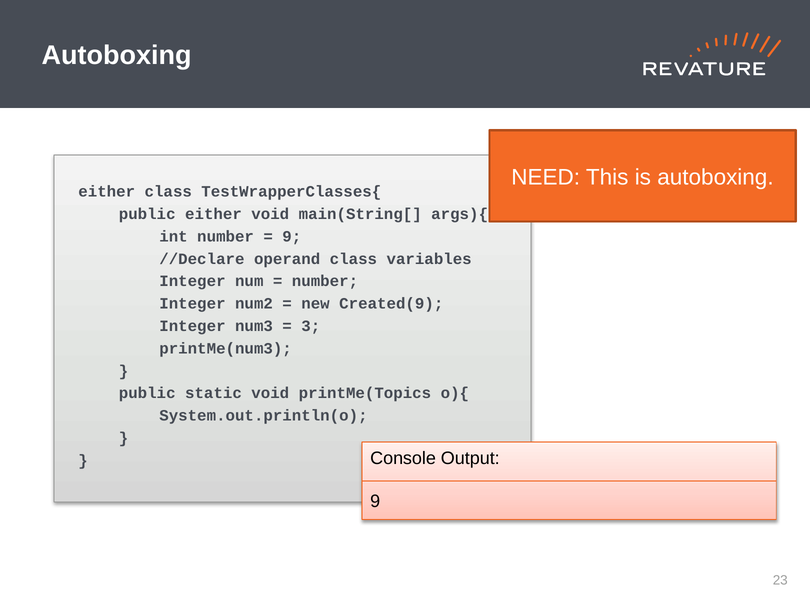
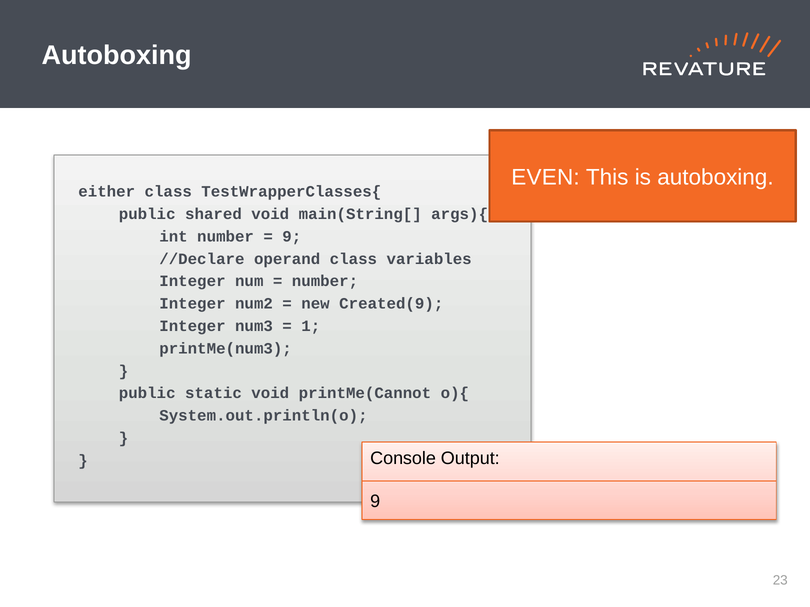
NEED: NEED -> EVEN (546, 178)
public either: either -> shared (213, 214)
3: 3 -> 1 (311, 326)
printMe(Topics: printMe(Topics -> printMe(Cannot (365, 394)
